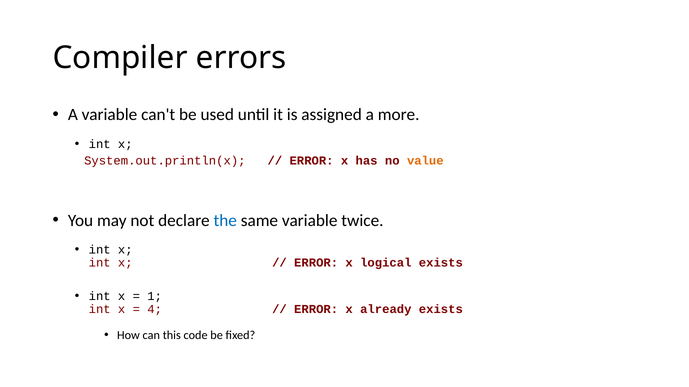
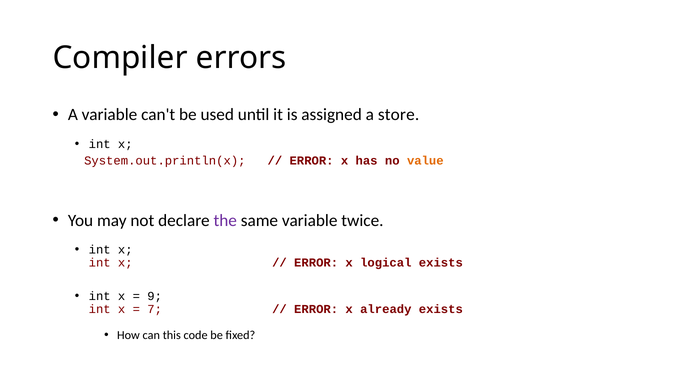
more: more -> store (399, 115)
the colour: blue -> purple (225, 221)
1: 1 -> 9 (155, 297)
4: 4 -> 7 (155, 310)
